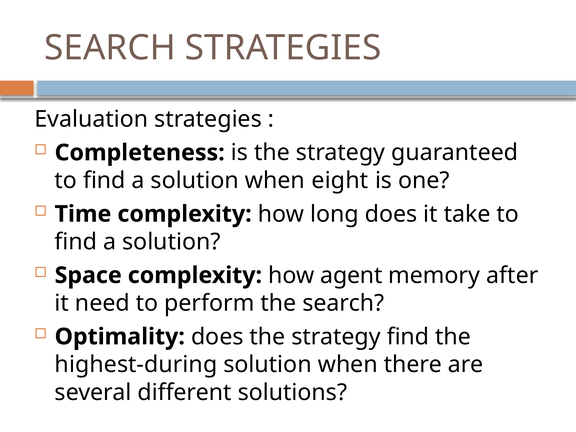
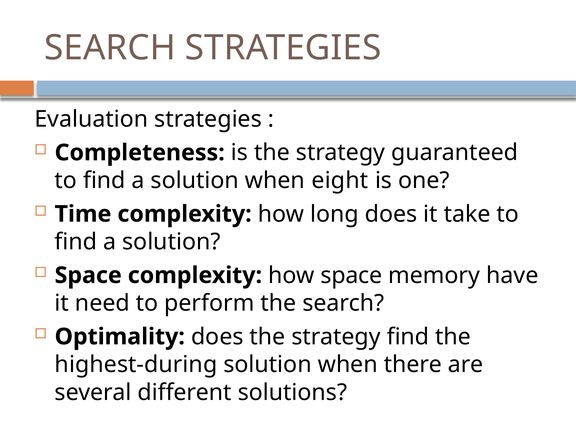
how agent: agent -> space (351, 275)
after: after -> have (512, 275)
